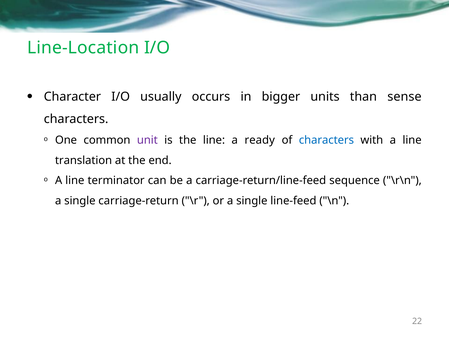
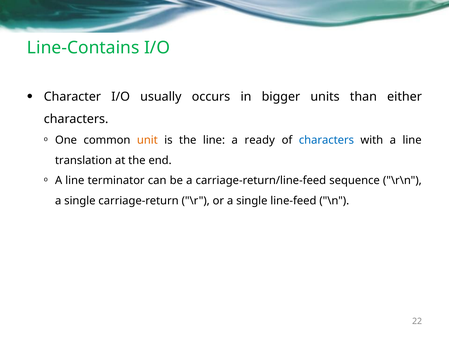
Line-Location: Line-Location -> Line-Contains (83, 48)
sense: sense -> either (405, 97)
unit colour: purple -> orange (147, 140)
